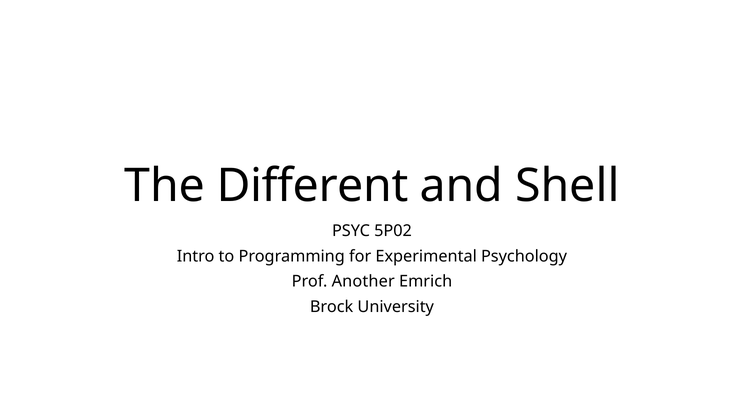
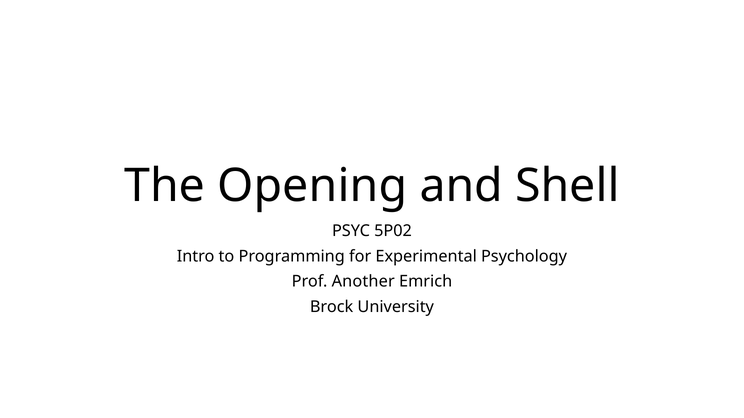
Different: Different -> Opening (312, 186)
